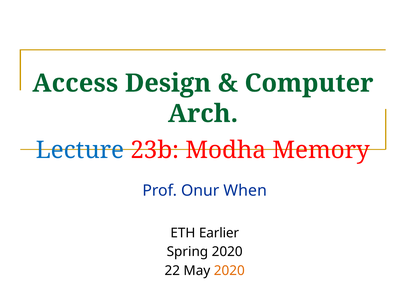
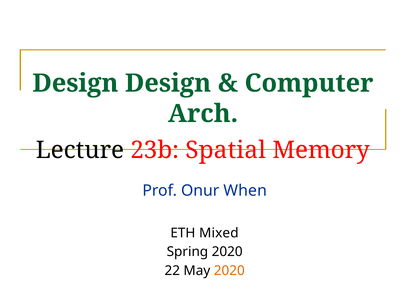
Access: Access -> Design (75, 83)
Lecture colour: blue -> black (80, 150)
Modha: Modha -> Spatial (226, 150)
Earlier: Earlier -> Mixed (219, 233)
